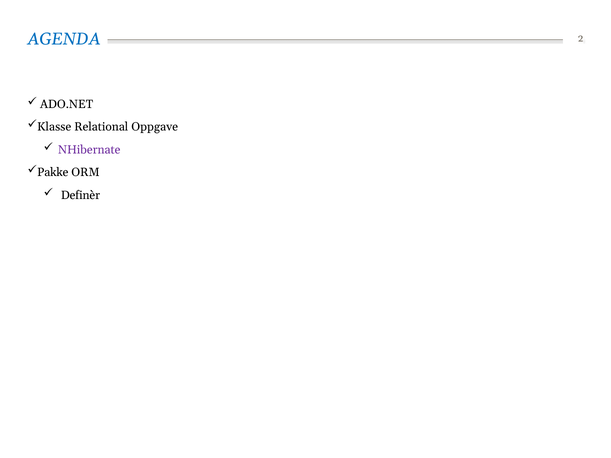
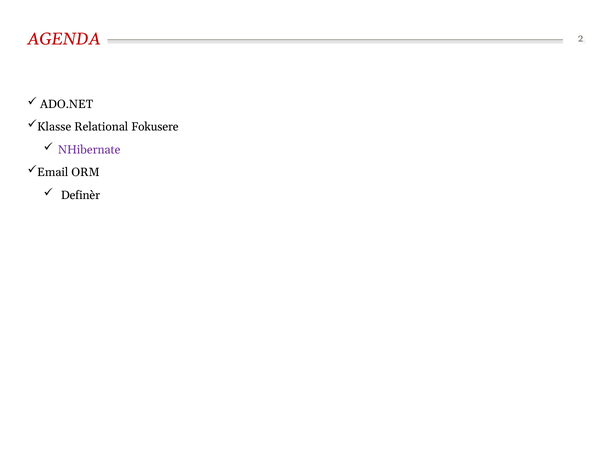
AGENDA colour: blue -> red (64, 39)
Oppgave: Oppgave -> Fokusere (155, 127)
Pakke: Pakke -> Email (53, 173)
